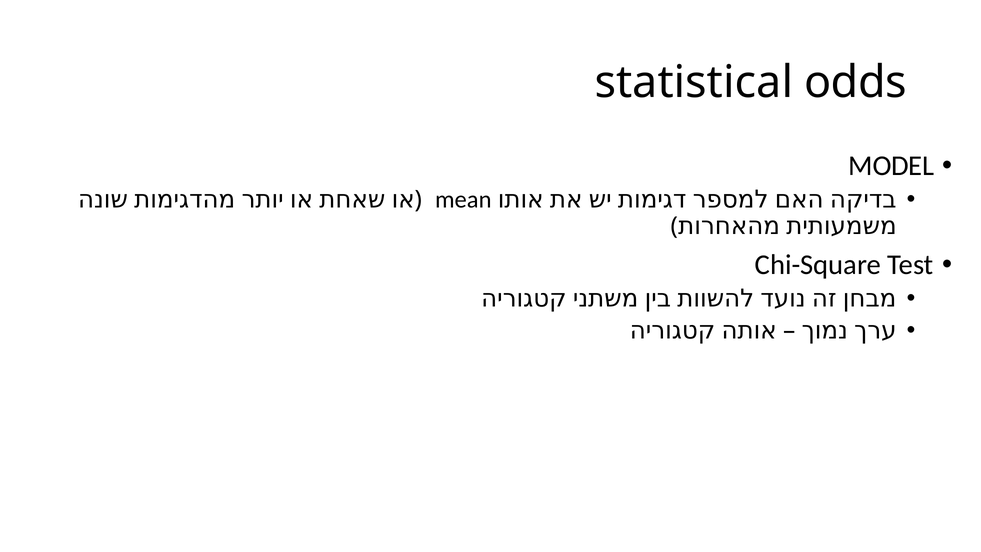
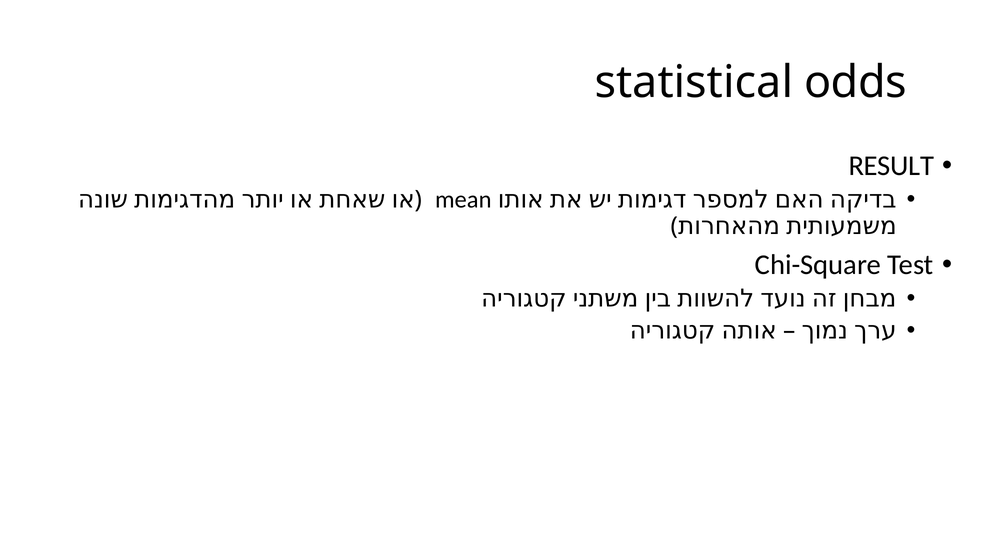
MODEL: MODEL -> RESULT (891, 166)
